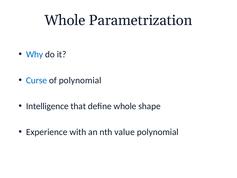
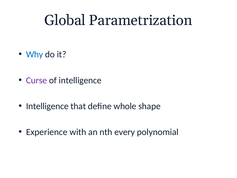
Whole: Whole -> Global (65, 20)
Curse colour: blue -> purple (37, 80)
of polynomial: polynomial -> intelligence (80, 80)
value: value -> every (125, 132)
